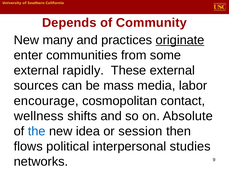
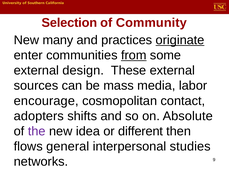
Depends: Depends -> Selection (69, 23)
from underline: none -> present (134, 55)
rapidly: rapidly -> design (83, 71)
wellness: wellness -> adopters (39, 117)
the colour: blue -> purple (37, 132)
session: session -> different (141, 132)
political: political -> general (68, 147)
